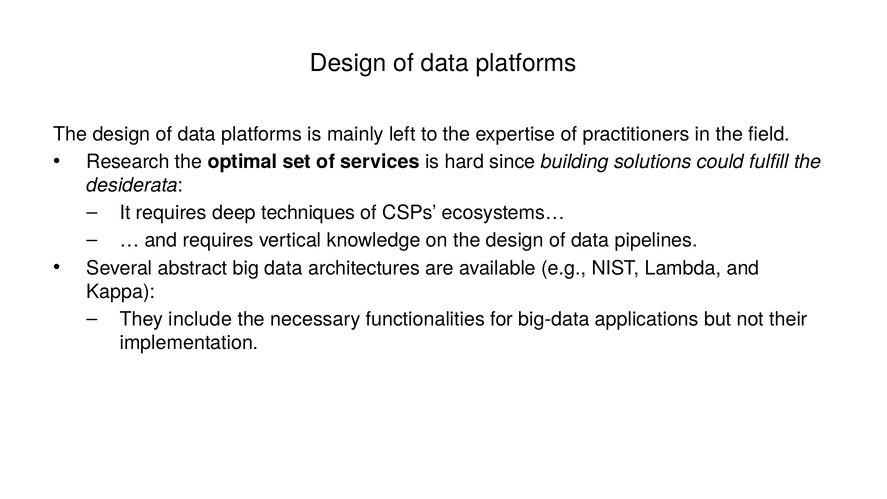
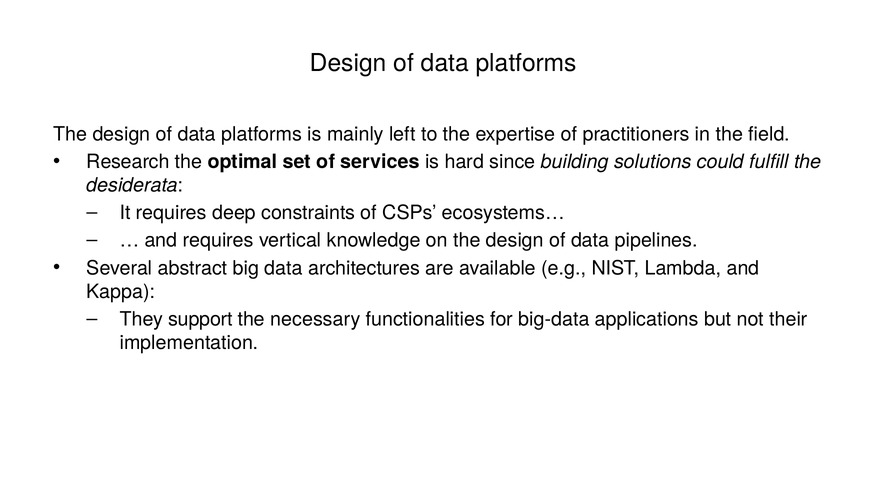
techniques: techniques -> constraints (308, 213)
include: include -> support (200, 319)
